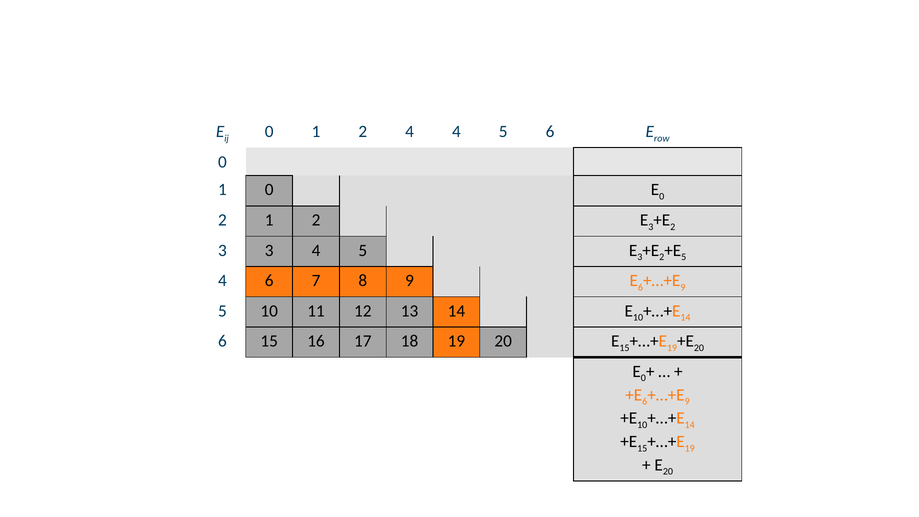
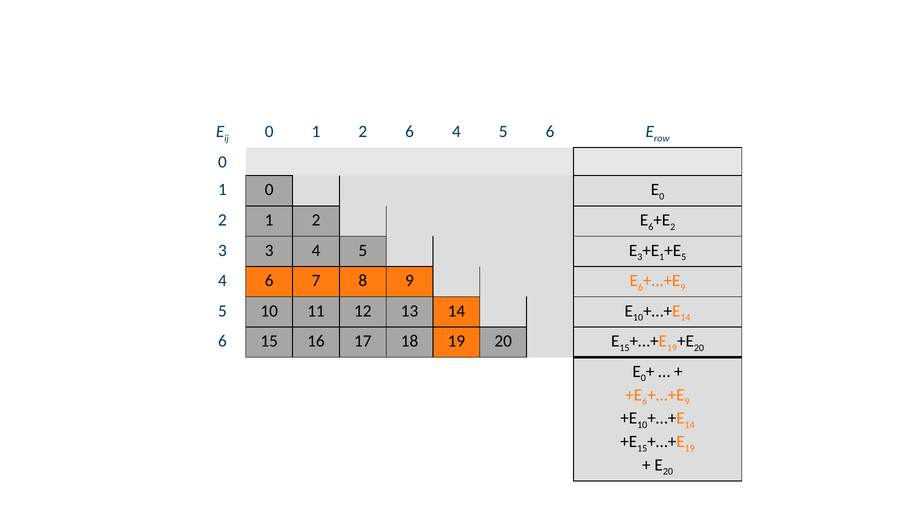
2 4: 4 -> 6 (410, 132)
3: 3 -> 6 (651, 227)
2: 2 -> 1 (662, 257)
